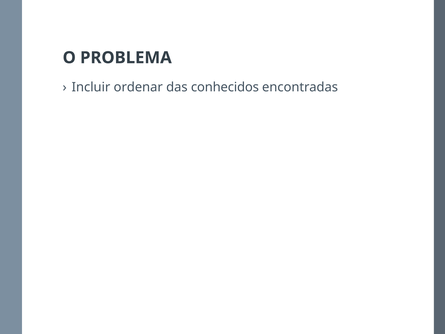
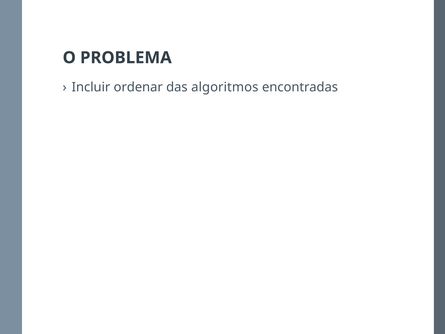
conhecidos: conhecidos -> algoritmos (225, 87)
